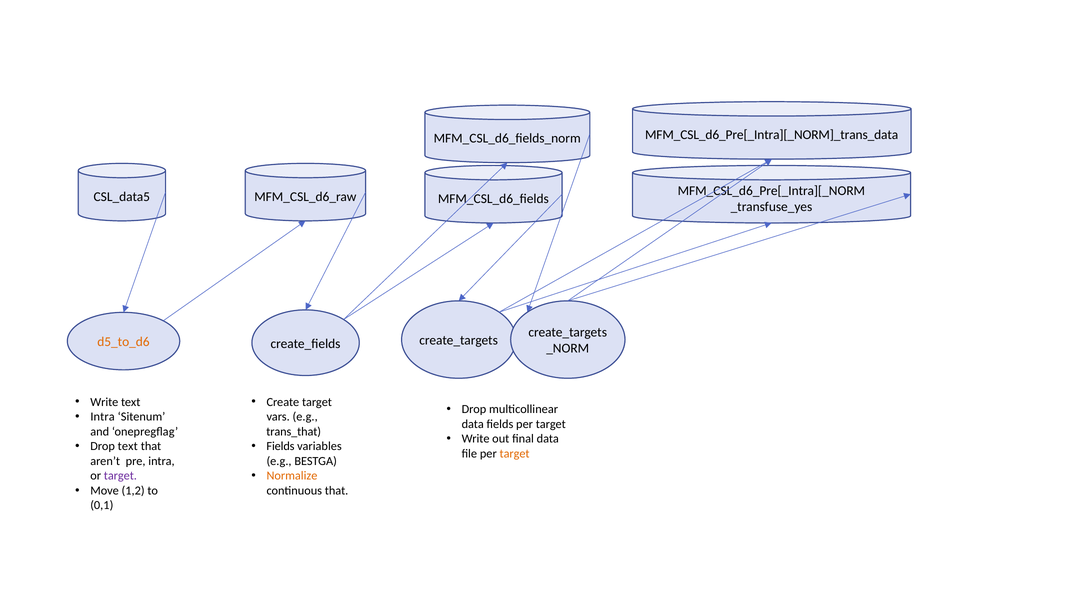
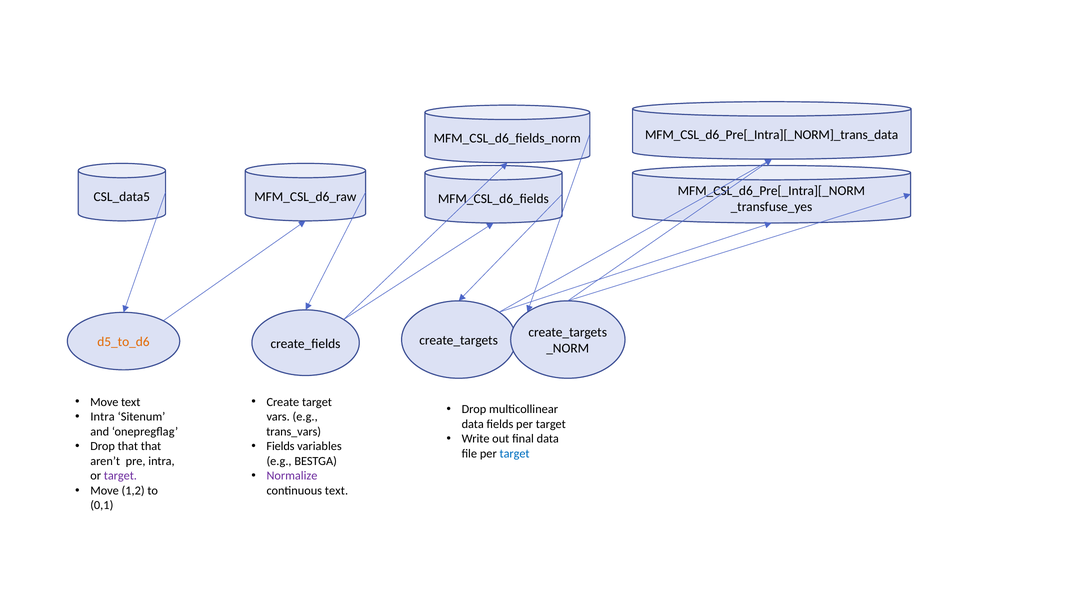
Write: Write -> Move (104, 402)
trans_that: trans_that -> trans_vars (294, 432)
Drop text: text -> that (128, 446)
target colour: orange -> blue (515, 454)
Normalize colour: orange -> purple (292, 476)
continuous that: that -> text (336, 491)
